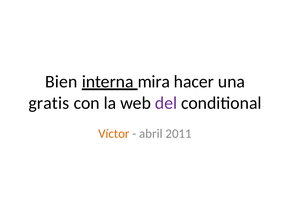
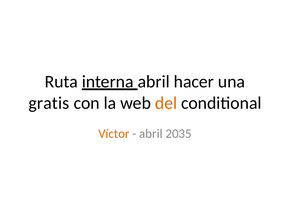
Bien: Bien -> Ruta (61, 81)
mira: mira -> abril (154, 81)
del colour: purple -> orange (166, 103)
2011: 2011 -> 2035 (179, 133)
